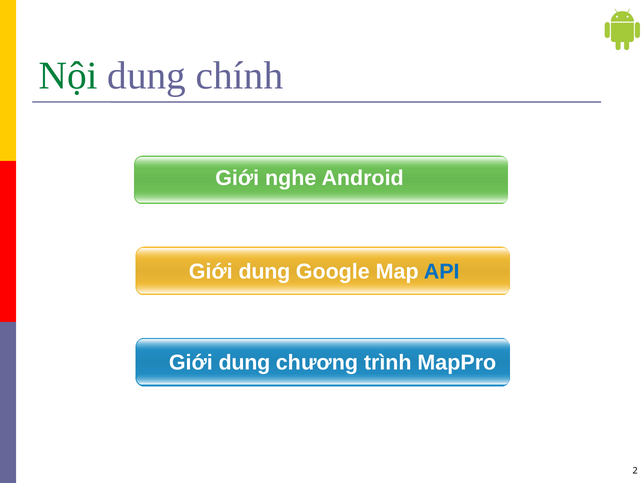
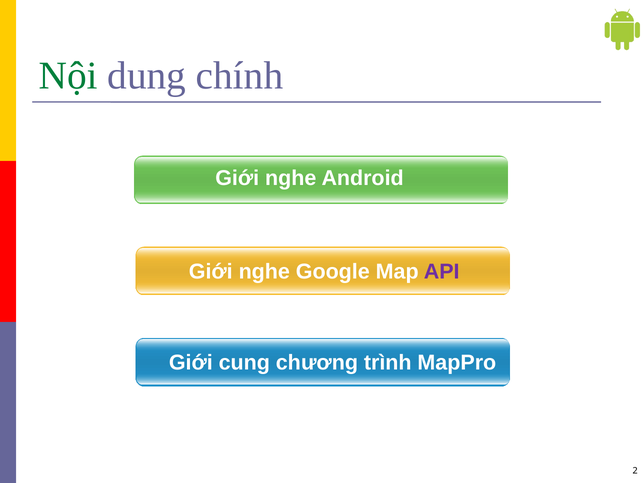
dung: dung -> nghe (264, 272)
API colour: blue -> purple (442, 272)
dung: dung -> cung (244, 363)
